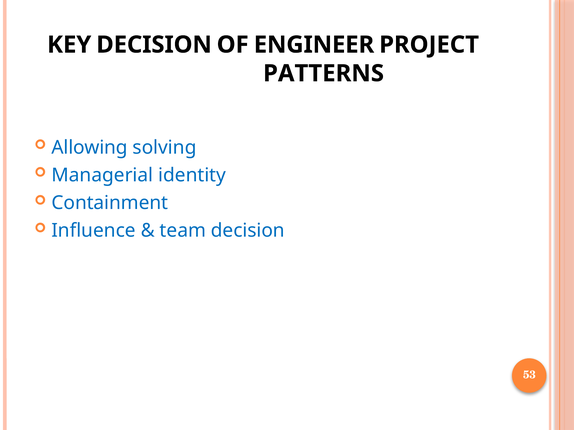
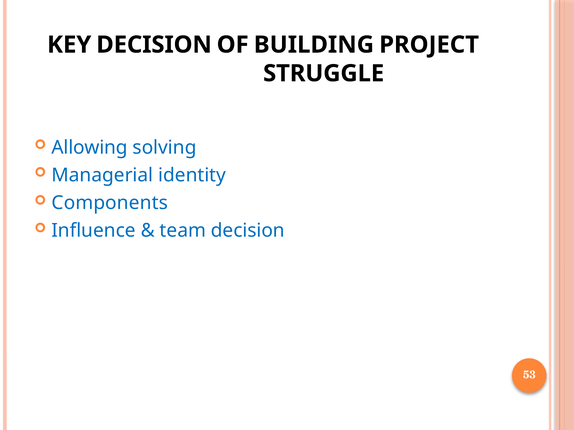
ENGINEER: ENGINEER -> BUILDING (314, 45)
PATTERNS: PATTERNS -> STRUGGLE (324, 73)
Containment: Containment -> Components (110, 203)
